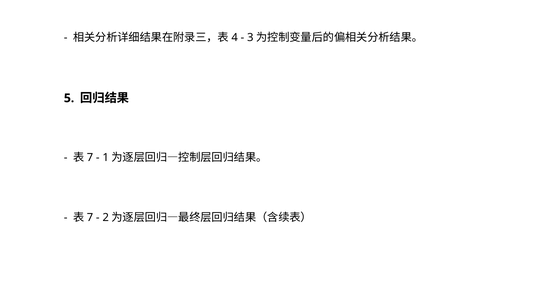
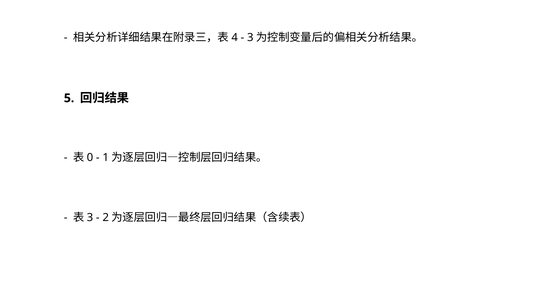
7: 7 -> 0 (90, 157)
7: 7 -> 3 (90, 217)
